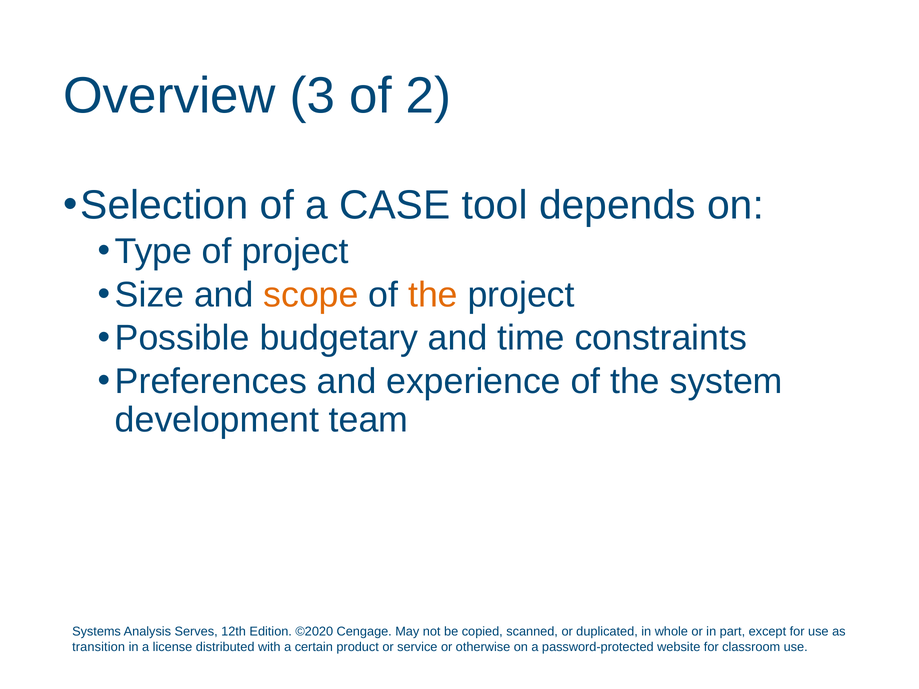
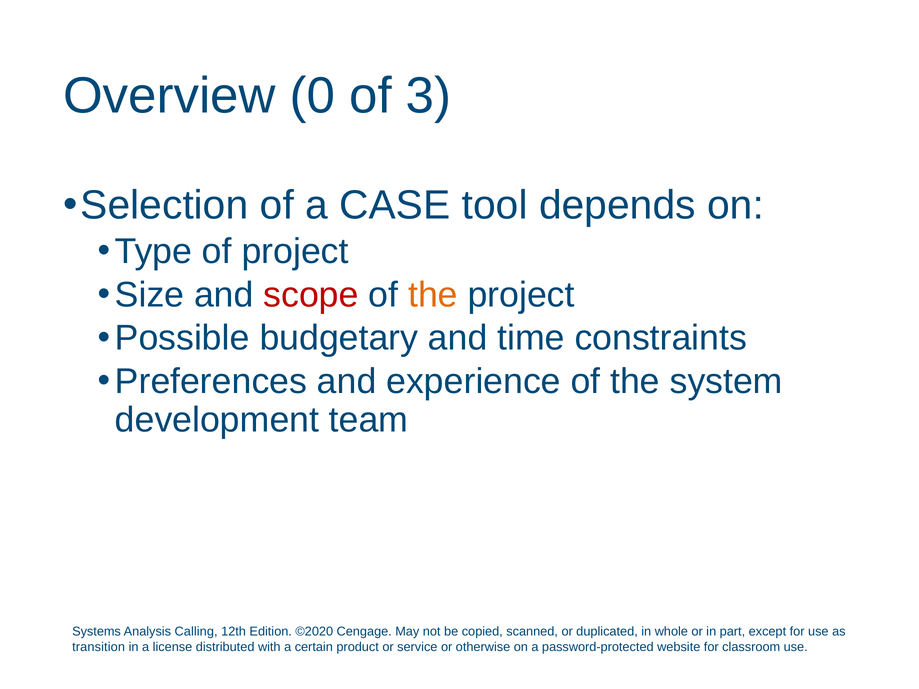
3: 3 -> 0 (312, 96)
2: 2 -> 3 (429, 96)
scope colour: orange -> red (311, 295)
Serves: Serves -> Calling (196, 632)
